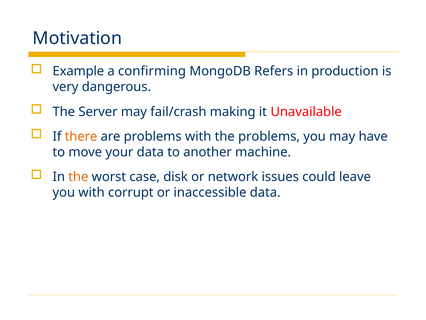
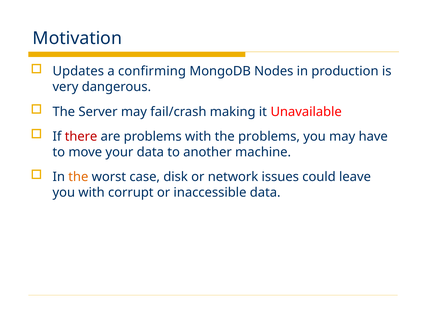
Example: Example -> Updates (78, 71)
Refers: Refers -> Nodes (274, 71)
there colour: orange -> red (81, 136)
